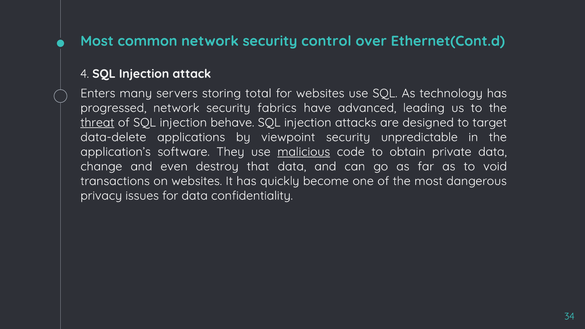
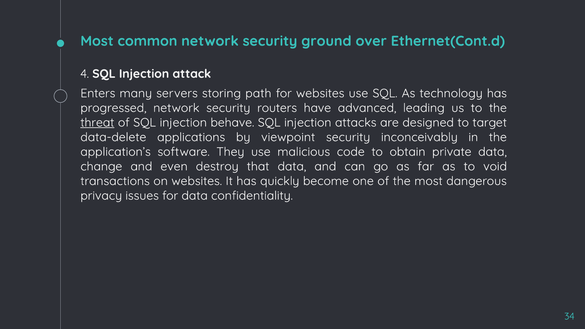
control: control -> ground (326, 41)
total: total -> path (258, 93)
fabrics: fabrics -> routers (277, 108)
unpredictable: unpredictable -> inconceivably (419, 137)
malicious underline: present -> none (304, 152)
